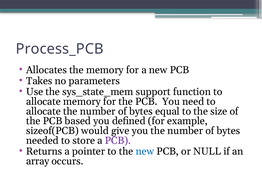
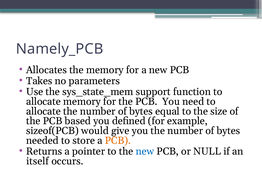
Process_PCB: Process_PCB -> Namely_PCB (60, 49)
PCB colour: purple -> orange (118, 141)
array: array -> itself (38, 162)
